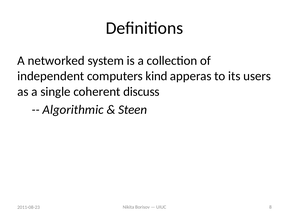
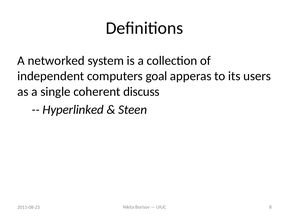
kind: kind -> goal (156, 76)
Algorithmic: Algorithmic -> Hyperlinked (73, 109)
